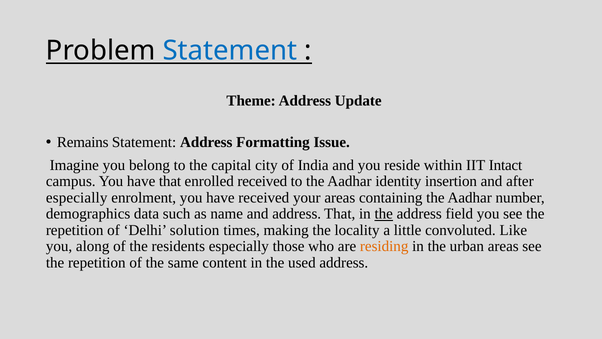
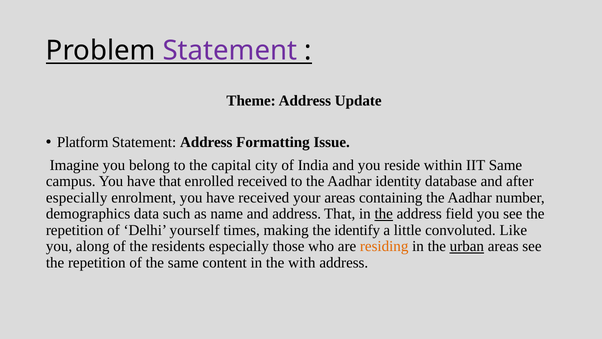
Statement colour: blue -> purple (230, 51)
Remains: Remains -> Platform (83, 142)
IIT Intact: Intact -> Same (505, 165)
insertion: insertion -> database (451, 181)
solution: solution -> yourself (195, 230)
locality: locality -> identify (357, 230)
urban underline: none -> present (467, 246)
used: used -> with (302, 262)
